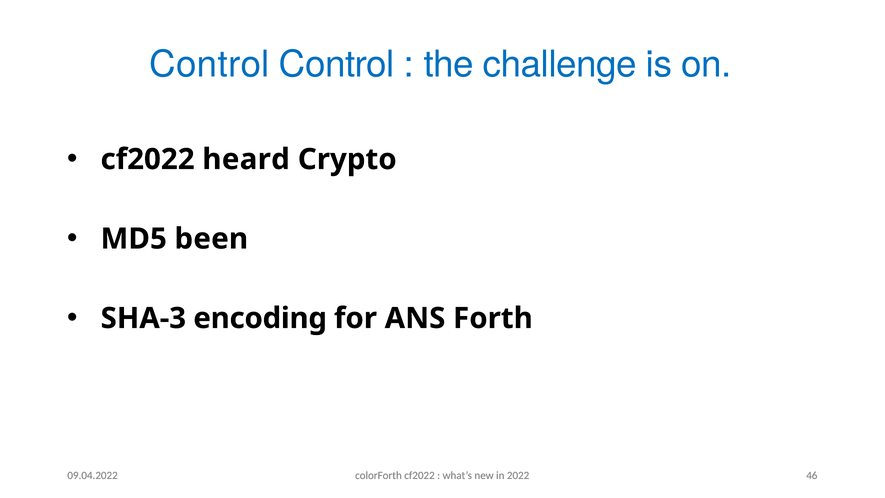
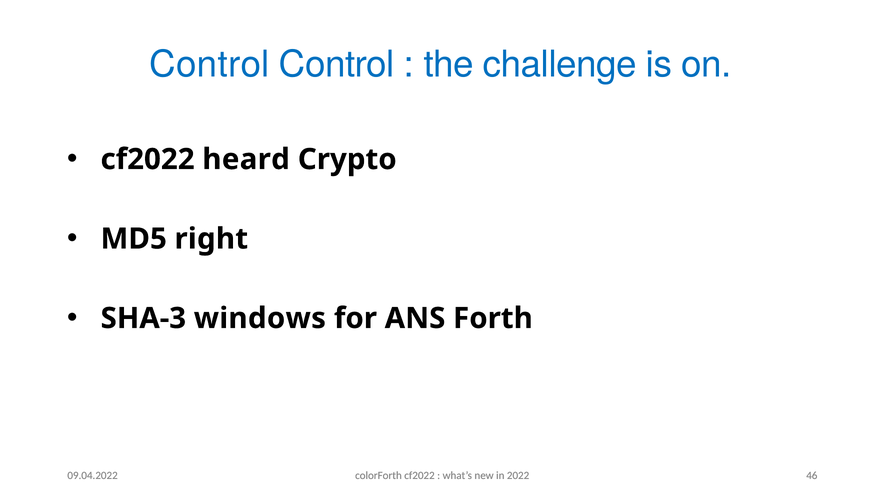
been: been -> right (211, 239)
encoding: encoding -> windows (260, 318)
